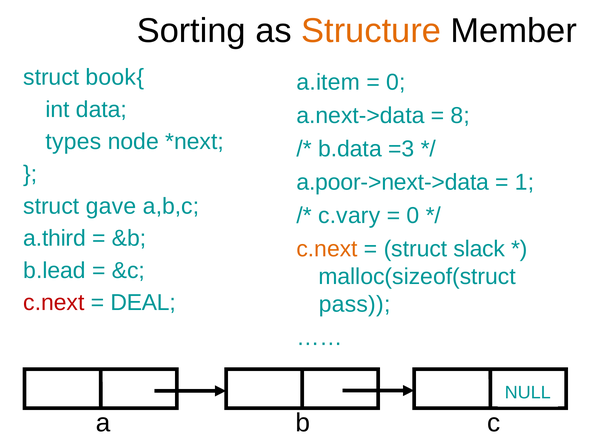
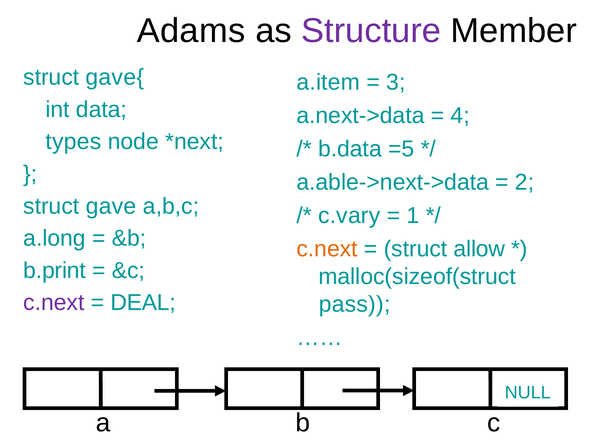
Sorting: Sorting -> Adams (191, 31)
Structure colour: orange -> purple (371, 31)
book{: book{ -> gave{ (115, 77)
0: 0 -> 3 (396, 82)
8: 8 -> 4 (460, 116)
=3: =3 -> =5 (401, 149)
a.poor->next->data: a.poor->next->data -> a.able->next->data (393, 182)
1: 1 -> 2 (525, 182)
0: 0 -> 1 (413, 216)
a.third: a.third -> a.long (54, 238)
slack: slack -> allow (479, 249)
b.lead: b.lead -> b.print (55, 271)
c.next colour: red -> purple (54, 303)
